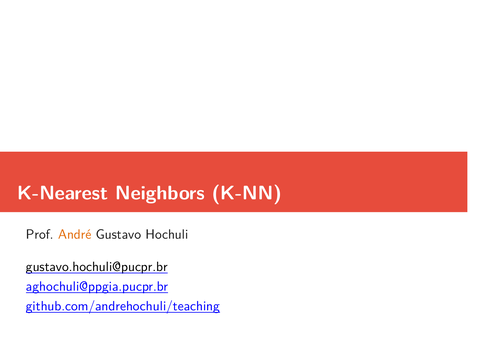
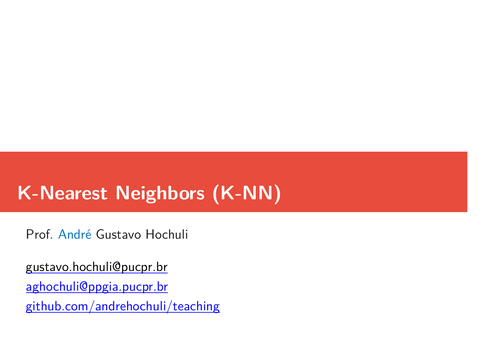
André colour: orange -> blue (75, 234)
